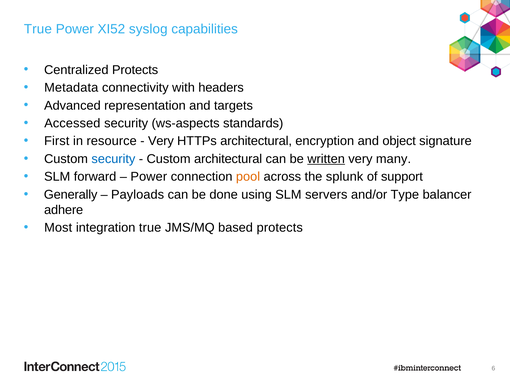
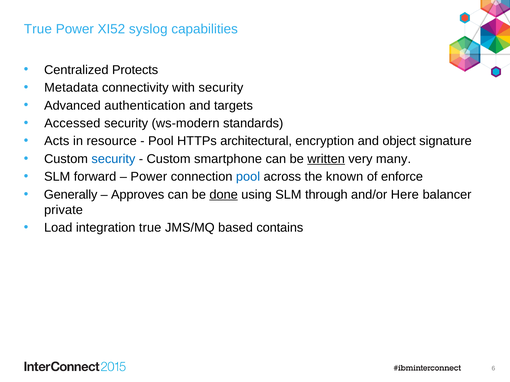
with headers: headers -> security (221, 88)
representation: representation -> authentication (145, 106)
ws-aspects: ws-aspects -> ws-modern (186, 123)
First: First -> Acts (57, 141)
Very: Very -> Pool (161, 141)
Custom architectural: architectural -> smartphone (228, 159)
pool colour: orange -> blue (248, 177)
splunk: splunk -> known (345, 177)
support: support -> enforce (402, 177)
Payloads: Payloads -> Approves (138, 195)
done underline: none -> present (224, 195)
servers: servers -> through (326, 195)
Type: Type -> Here (405, 195)
adhere: adhere -> private (64, 210)
Most: Most -> Load (58, 228)
based protects: protects -> contains (280, 228)
